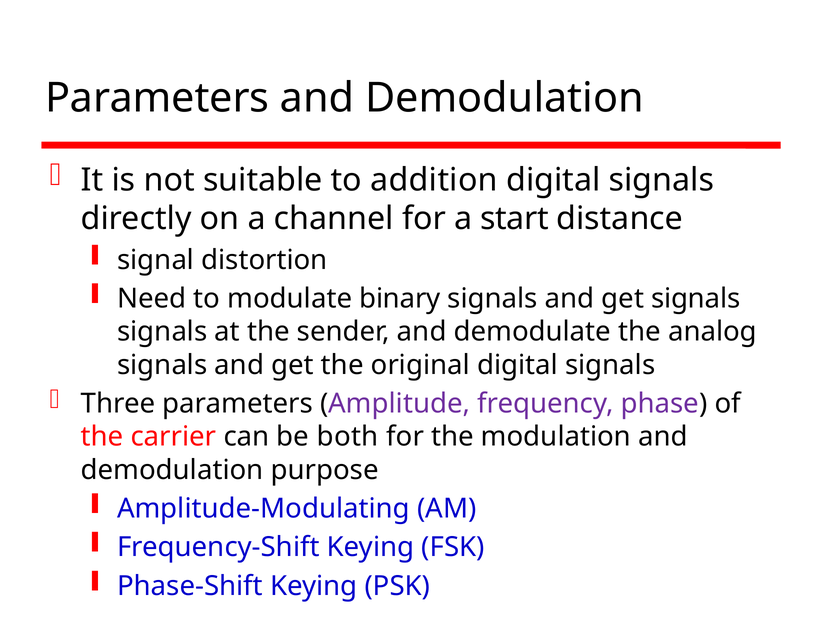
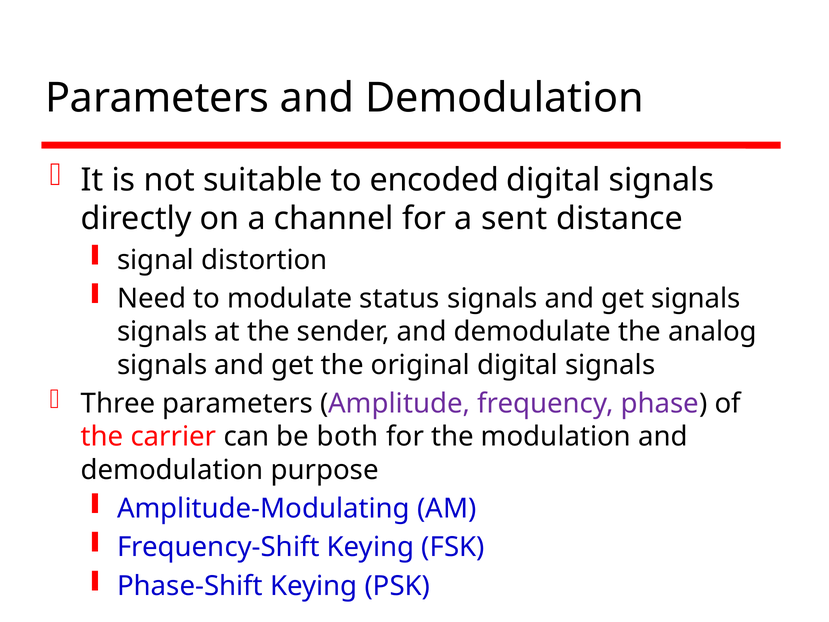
addition: addition -> encoded (434, 180)
start: start -> sent (514, 219)
binary: binary -> status (400, 298)
